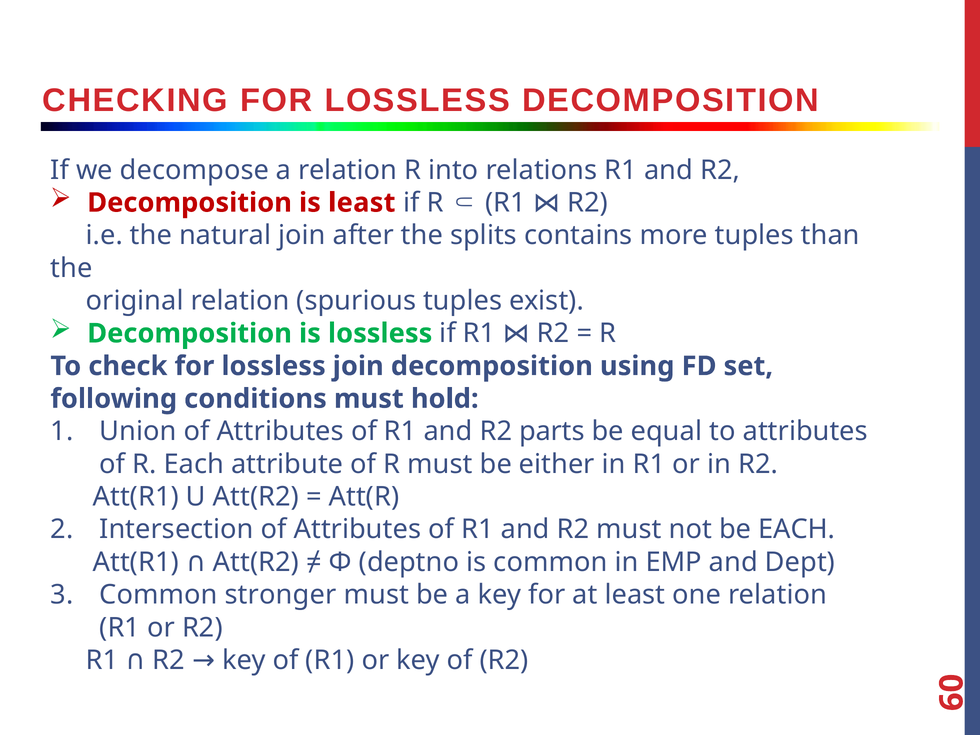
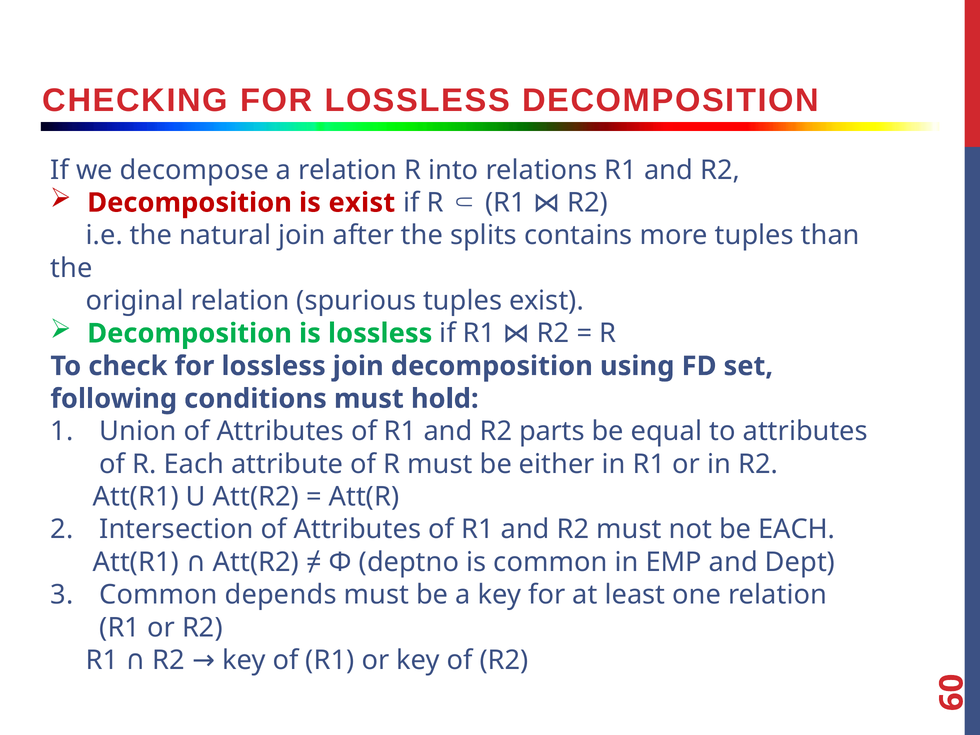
is least: least -> exist (362, 203)
stronger: stronger -> depends (281, 595)
